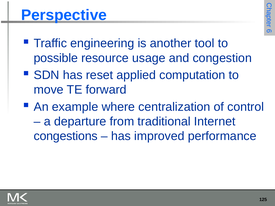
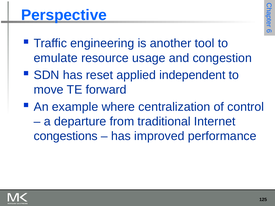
possible: possible -> emulate (56, 58)
computation: computation -> independent (192, 75)
